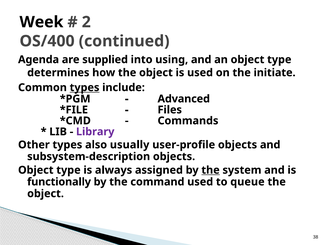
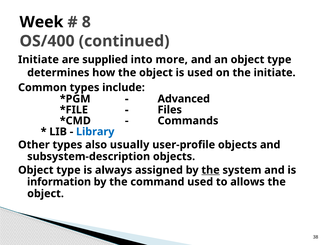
2: 2 -> 8 (86, 22)
Agenda: Agenda -> Initiate (38, 59)
using: using -> more (172, 59)
types underline: present -> none (85, 87)
Library colour: purple -> blue (95, 131)
functionally: functionally -> information (59, 181)
queue: queue -> allows (248, 181)
